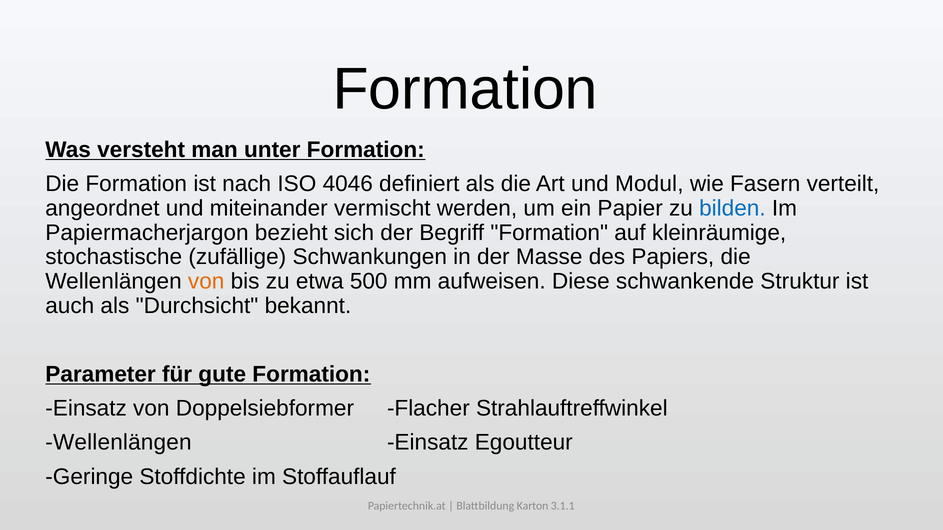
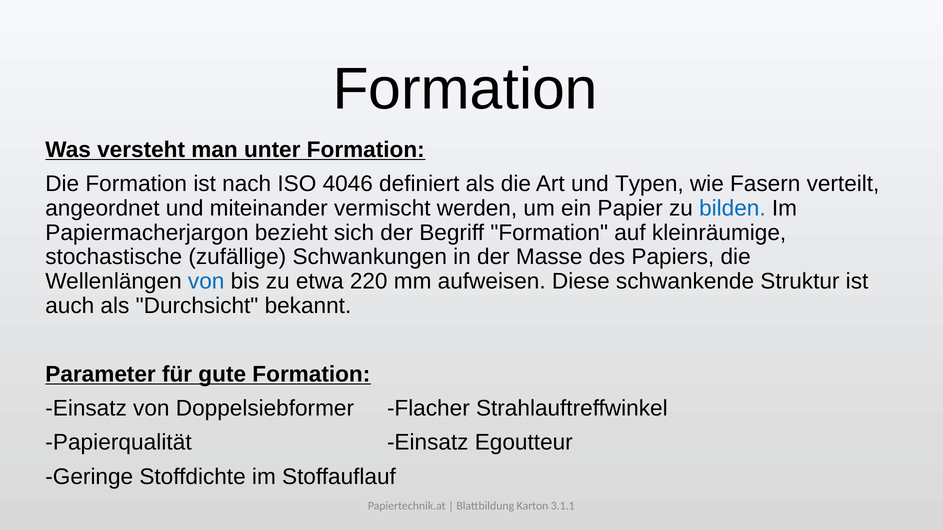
Modul: Modul -> Typen (649, 184)
von colour: orange -> blue (206, 282)
500: 500 -> 220 (369, 282)
Wellenlängen: Wellenlängen -> Papierqualität (118, 443)
